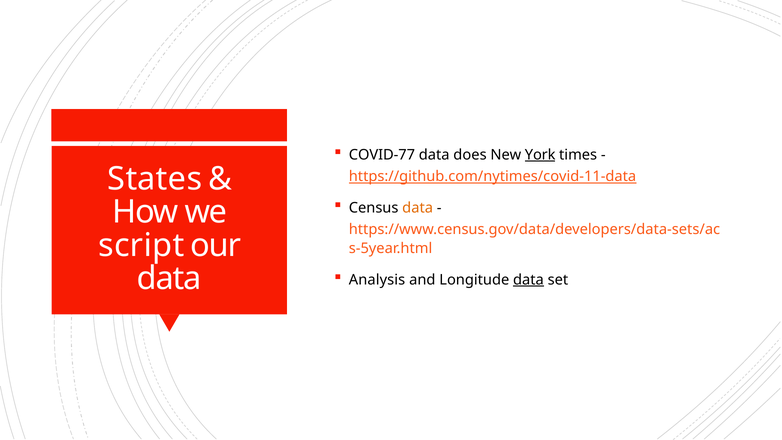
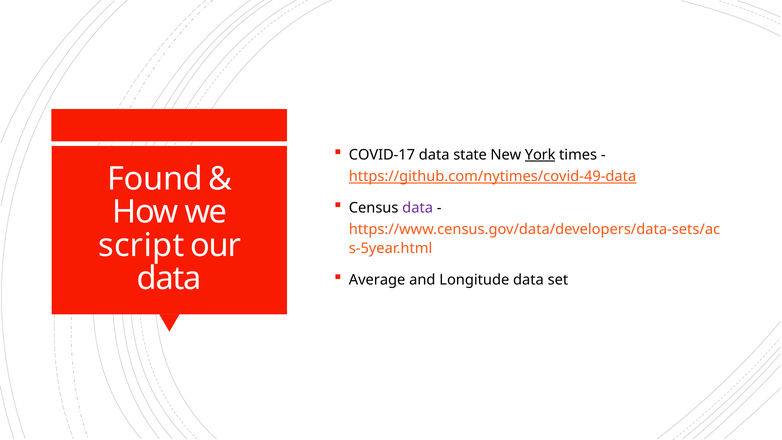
COVID-77: COVID-77 -> COVID-17 (382, 155)
does: does -> state (470, 155)
States: States -> Found (155, 179)
https://github.com/nytimes/covid-11-data: https://github.com/nytimes/covid-11-data -> https://github.com/nytimes/covid-49-data (493, 176)
data colour: orange -> purple (418, 208)
Analysis: Analysis -> Average (377, 280)
data underline: present -> none (528, 280)
